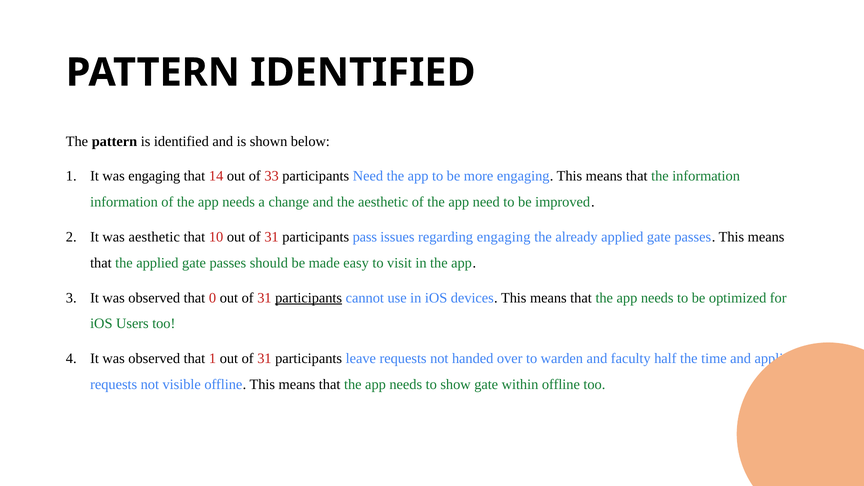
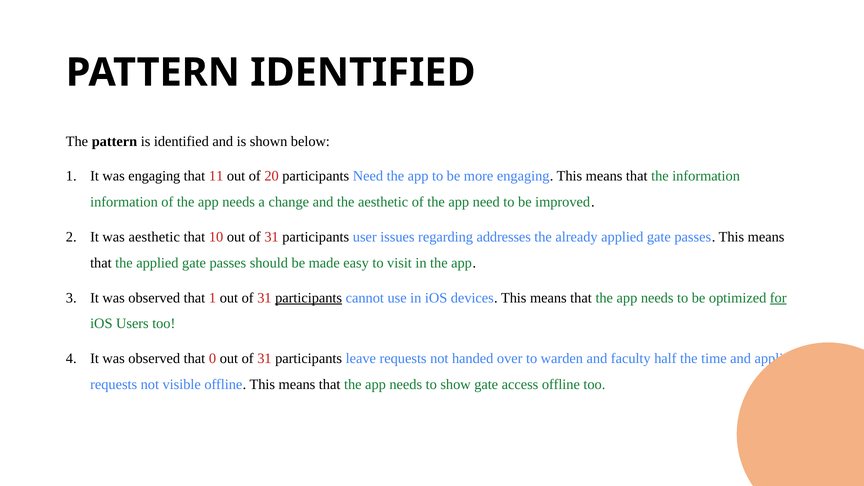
14: 14 -> 11 (216, 176)
33: 33 -> 20 (272, 176)
pass: pass -> user (365, 237)
regarding engaging: engaging -> addresses (504, 237)
that 0: 0 -> 1 (213, 298)
for underline: none -> present (778, 298)
that 1: 1 -> 0 (213, 359)
within: within -> access (520, 384)
